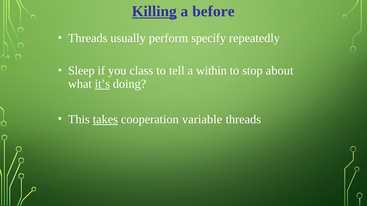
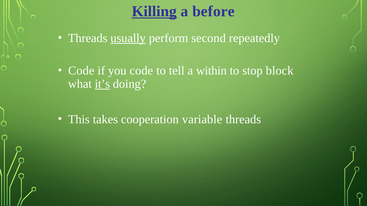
usually underline: none -> present (128, 38)
specify: specify -> second (209, 38)
Sleep: Sleep -> Code (81, 71)
you class: class -> code (141, 71)
about: about -> block (280, 71)
takes underline: present -> none (105, 120)
